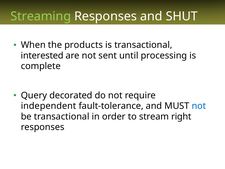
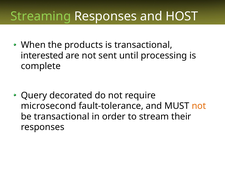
SHUT: SHUT -> HOST (182, 16)
independent: independent -> microsecond (49, 106)
not colour: blue -> orange (199, 106)
right: right -> their (181, 116)
